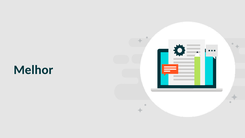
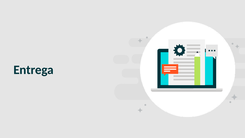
Melhor: Melhor -> Entrega (34, 70)
